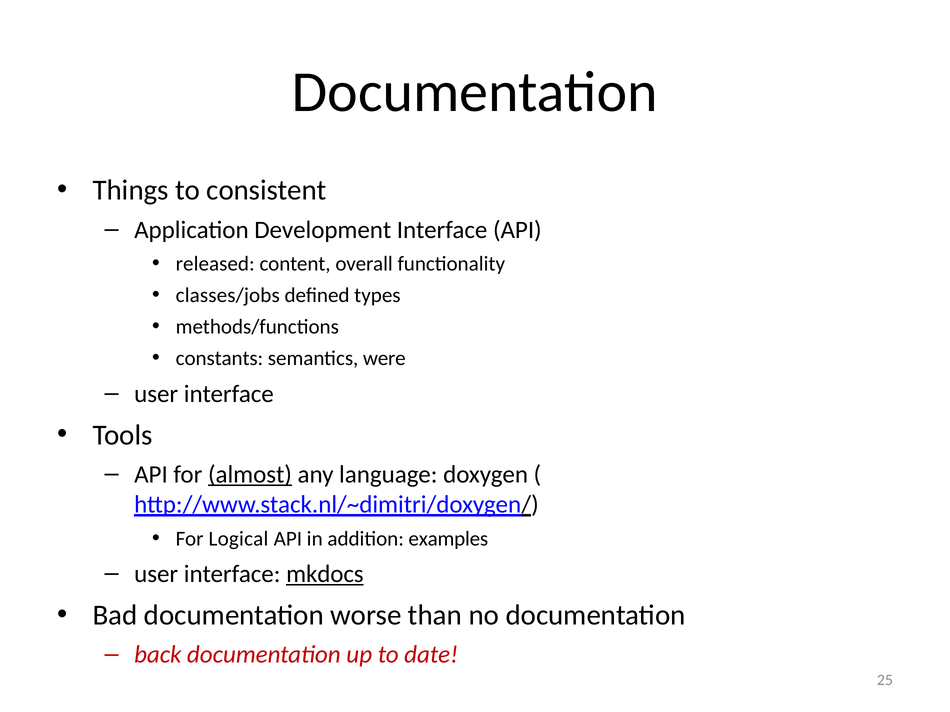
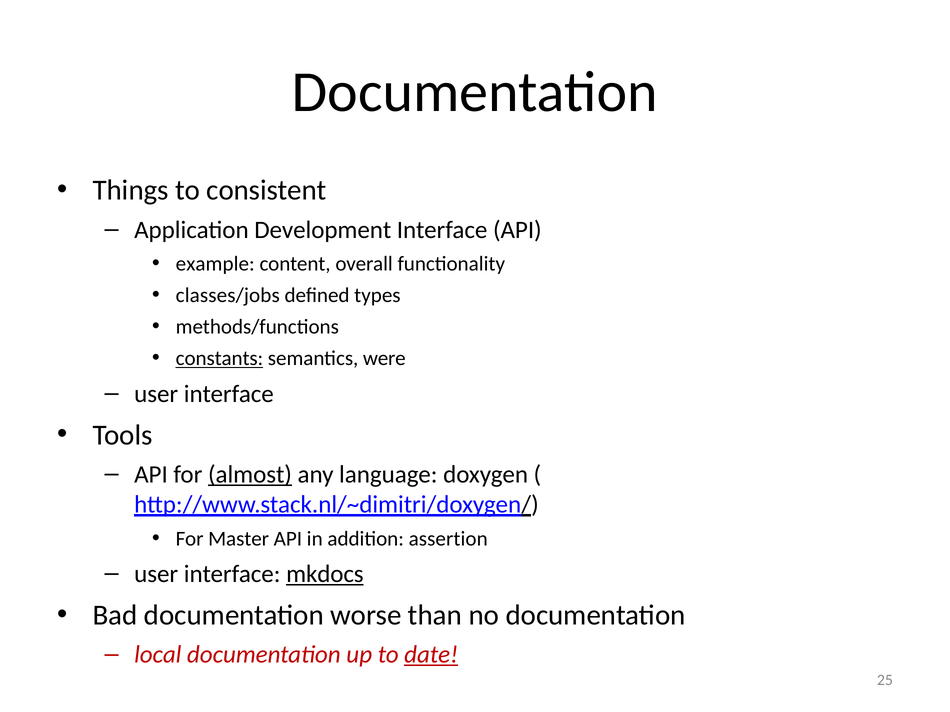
released: released -> example (215, 264)
constants underline: none -> present (219, 359)
Logical: Logical -> Master (239, 539)
examples: examples -> assertion (448, 539)
back: back -> local (158, 655)
date underline: none -> present (431, 655)
